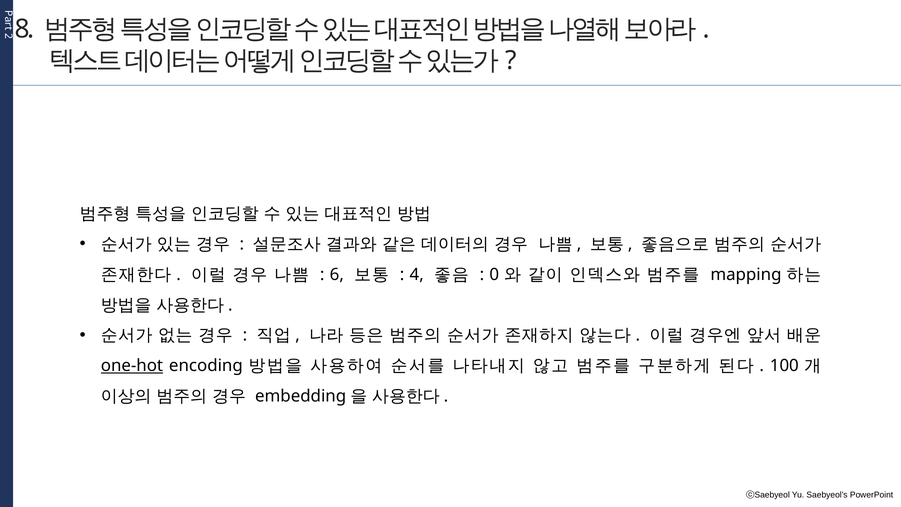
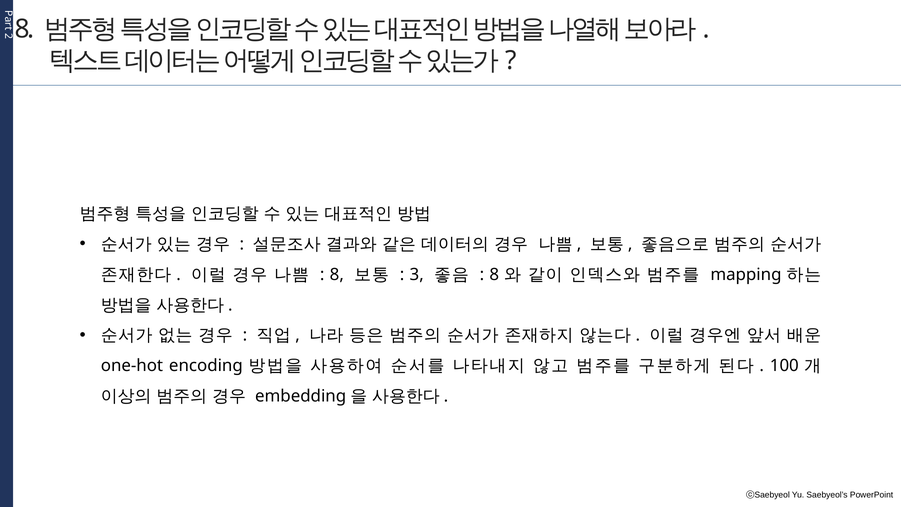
6: 6 -> 8 (337, 274)
4: 4 -> 3 (417, 274)
0: 0 -> 8 (494, 274)
one-hot underline: present -> none (132, 366)
